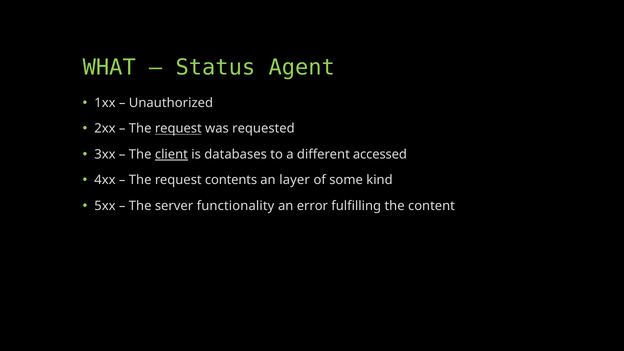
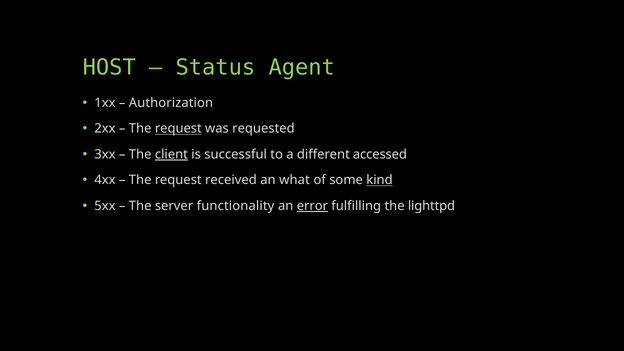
WHAT: WHAT -> HOST (109, 67)
Unauthorized: Unauthorized -> Authorization (171, 103)
databases: databases -> successful (236, 154)
contents: contents -> received (231, 180)
layer: layer -> what (295, 180)
kind underline: none -> present (379, 180)
error underline: none -> present (312, 206)
content: content -> lighttpd (432, 206)
